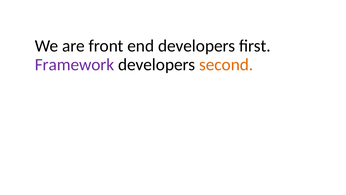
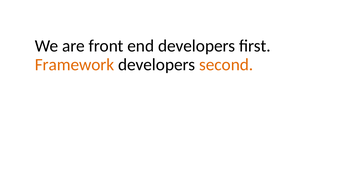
Framework colour: purple -> orange (75, 64)
